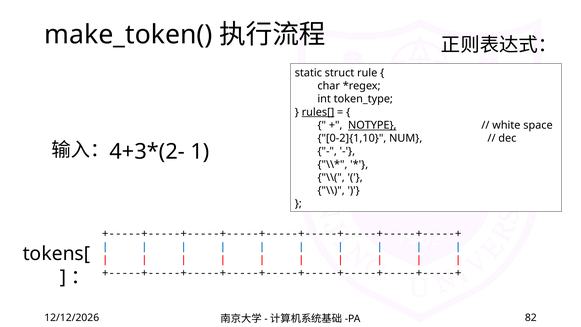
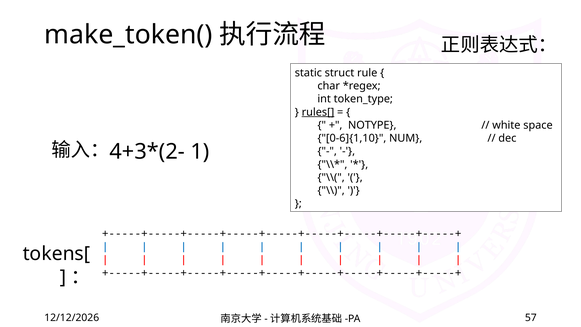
NOTYPE underline: present -> none (372, 125)
0-2]{1,10: 0-2]{1,10 -> 0-6]{1,10 (352, 138)
82: 82 -> 57 (531, 318)
